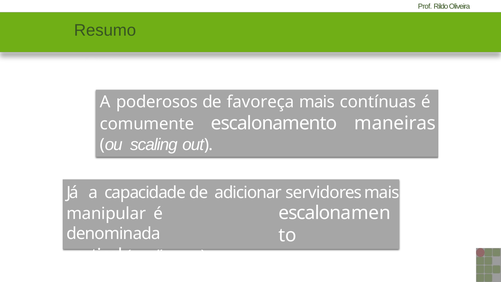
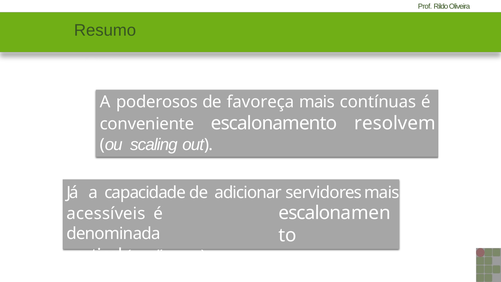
comumente: comumente -> conveniente (147, 124)
maneiras: maneiras -> resolvem (395, 123)
manipular: manipular -> acessíveis (106, 213)
